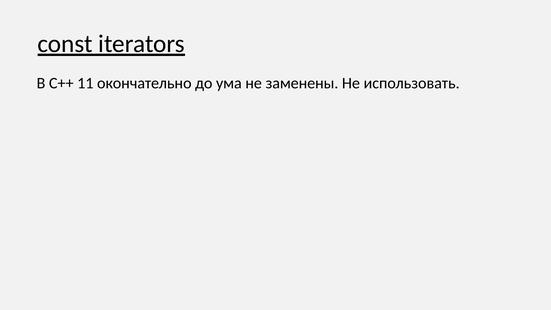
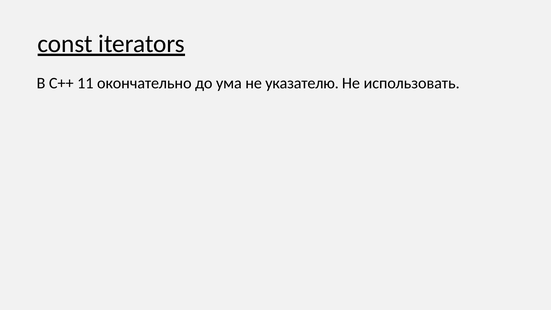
заменены: заменены -> указателю (302, 83)
